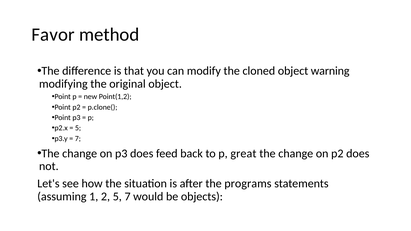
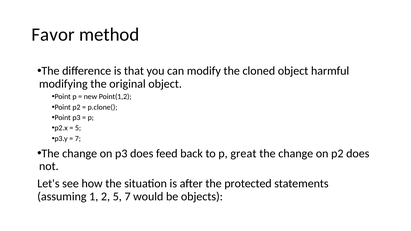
warning: warning -> harmful (330, 71)
programs: programs -> protected (248, 184)
